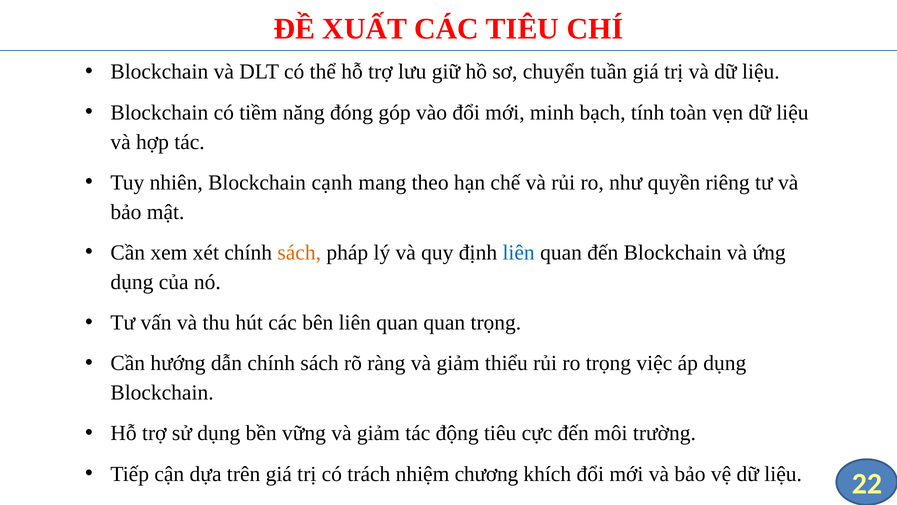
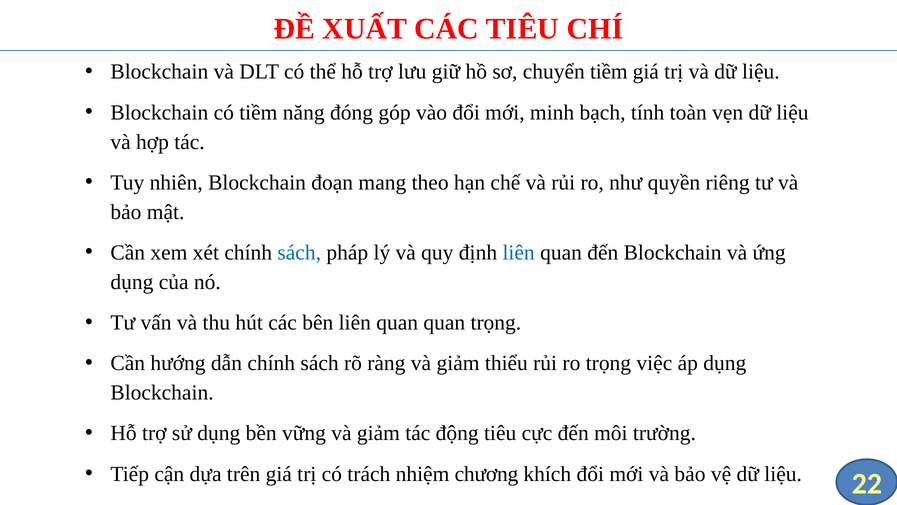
chuyển tuần: tuần -> tiềm (609, 72)
cạnh: cạnh -> đoạn (332, 182)
sách colour: orange -> blue (299, 252)
